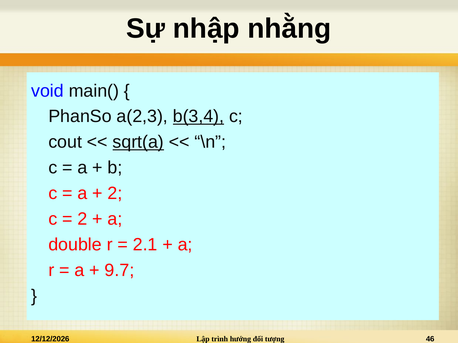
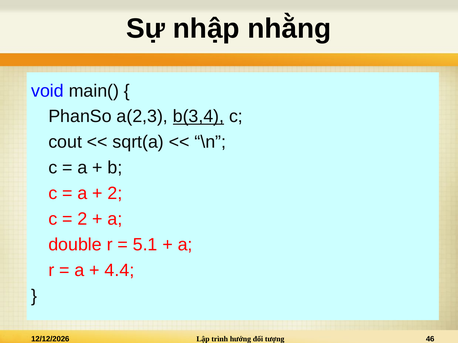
sqrt(a underline: present -> none (138, 142)
2.1: 2.1 -> 5.1 (145, 245)
9.7: 9.7 -> 4.4 (119, 271)
